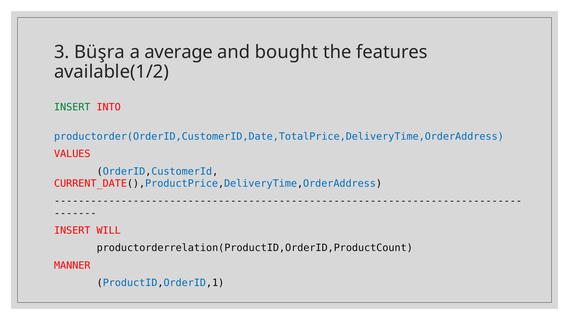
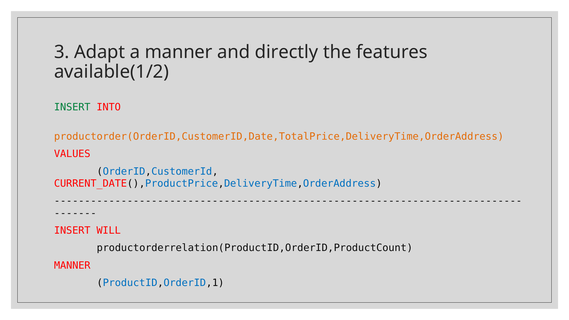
Büşra: Büşra -> Adapt (100, 52)
a average: average -> manner (179, 52)
bought: bought -> directly (287, 52)
productorder(OrderID,CustomerID,Date,TotalPrice,DeliveryTime,OrderAddress colour: blue -> orange (279, 137)
